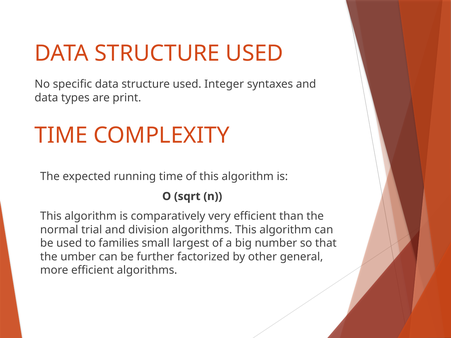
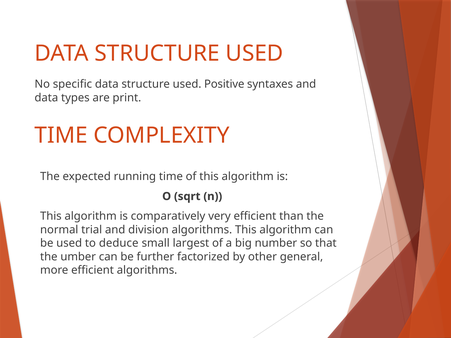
Integer: Integer -> Positive (224, 84)
families: families -> deduce (119, 243)
